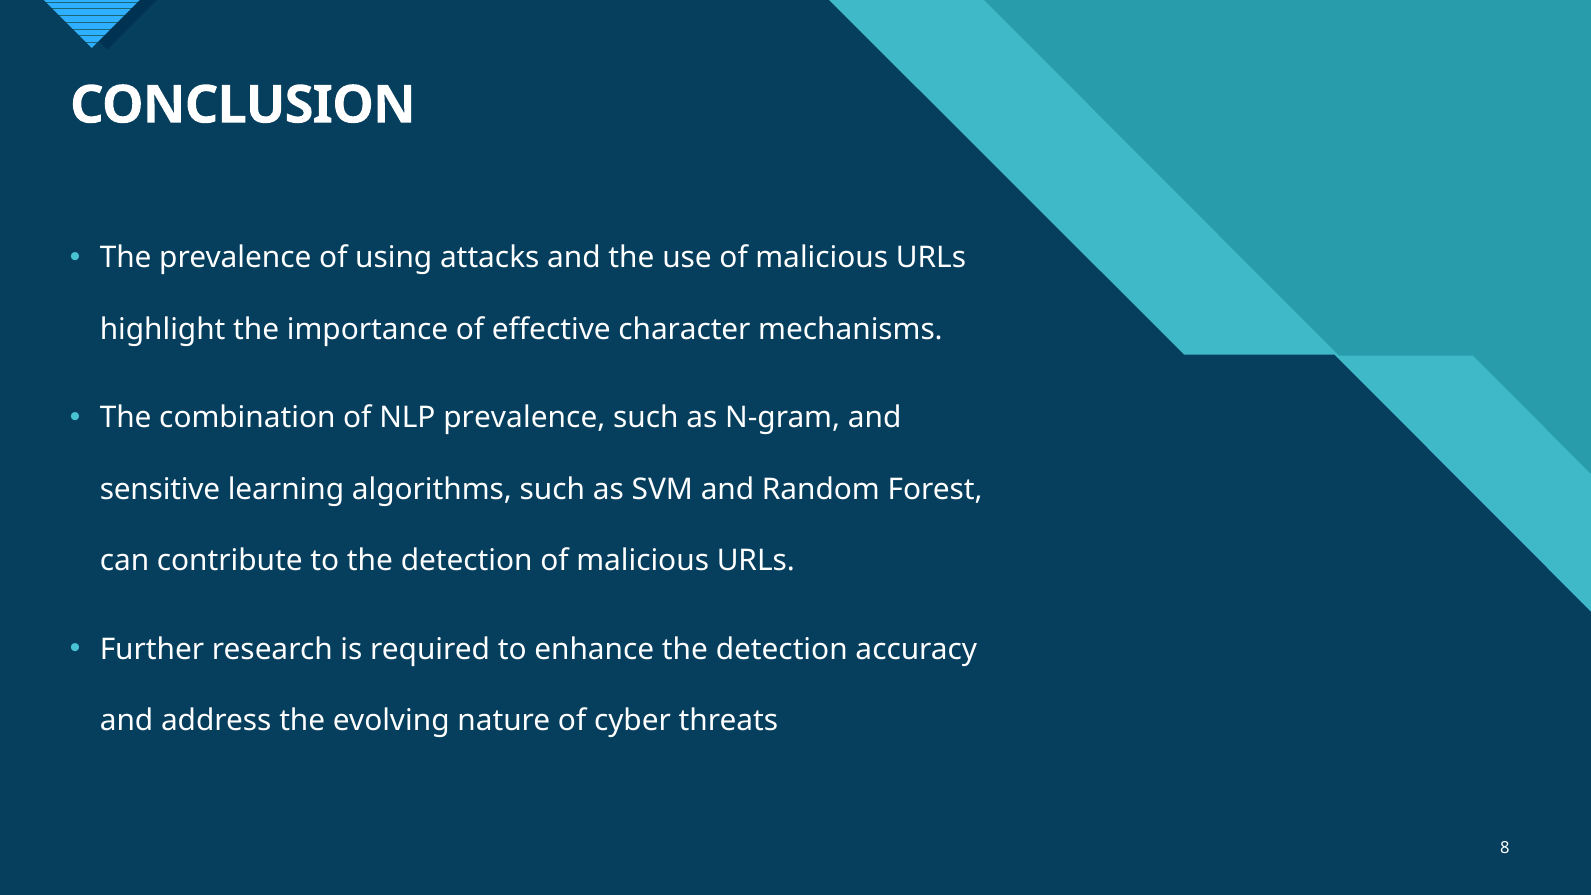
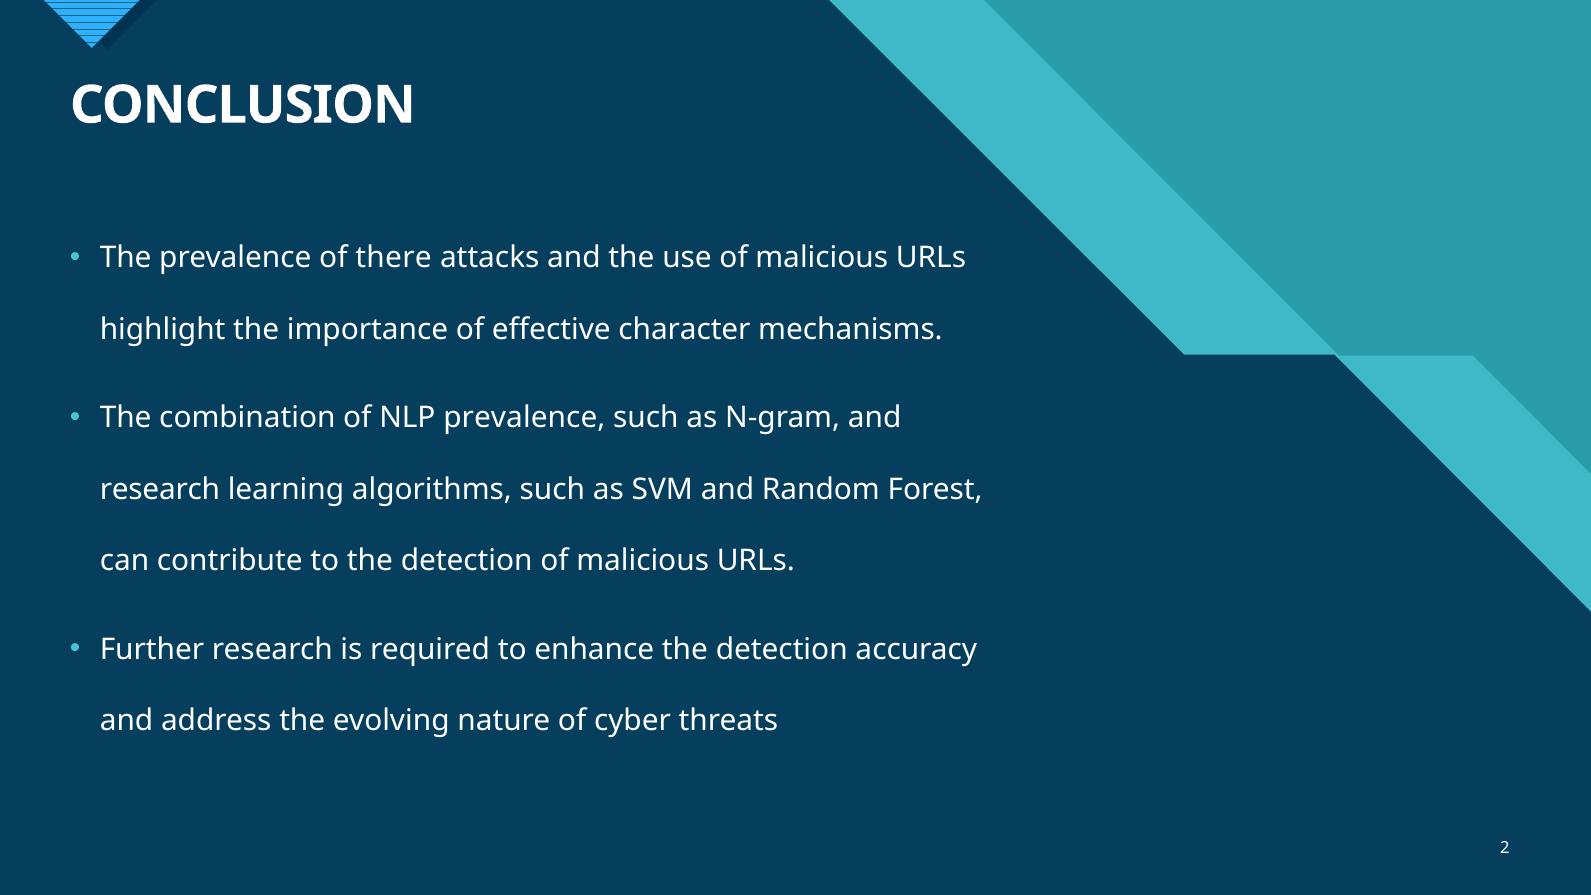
using: using -> there (394, 258)
sensitive: sensitive -> research (160, 489)
8: 8 -> 2 (1505, 848)
